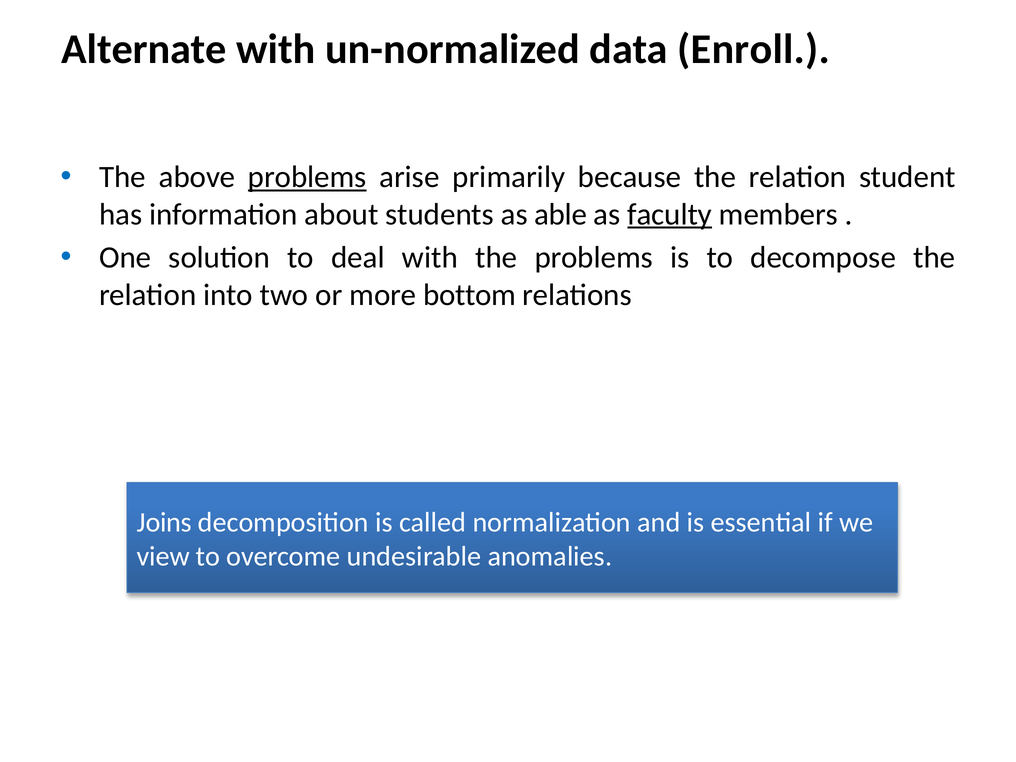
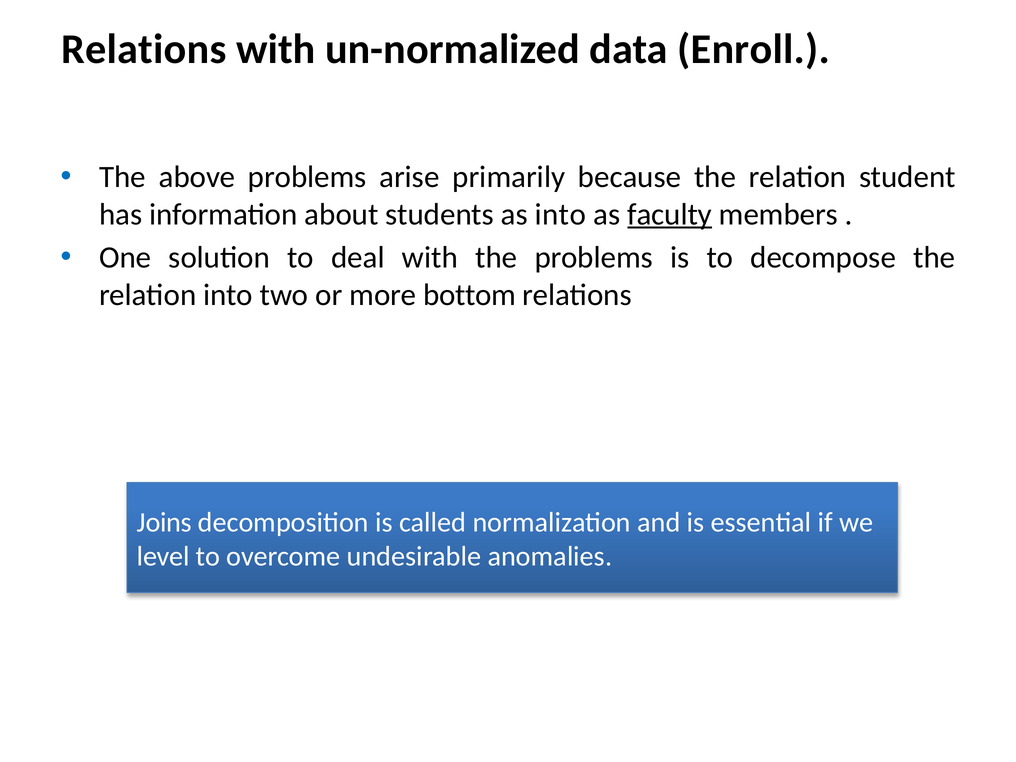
Alternate: Alternate -> Relations (144, 49)
problems underline: present -> none (307, 177)
as able: able -> into (560, 214)
view: view -> level (163, 557)
